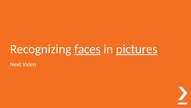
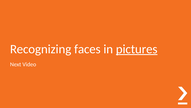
faces underline: present -> none (87, 49)
